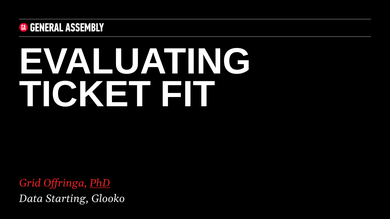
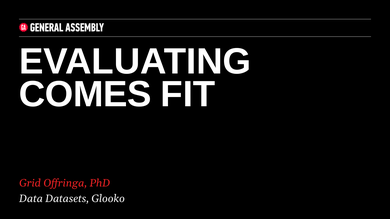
TICKET: TICKET -> COMES (85, 94)
PhD underline: present -> none (100, 183)
Starting: Starting -> Datasets (67, 199)
